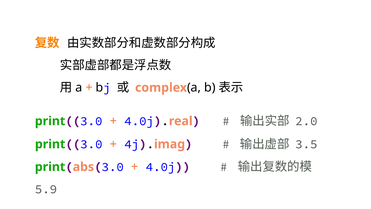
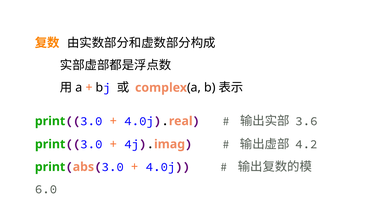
2.0: 2.0 -> 3.6 (306, 121)
3.5: 3.5 -> 4.2 (306, 144)
5.9: 5.9 -> 6.0 (46, 189)
